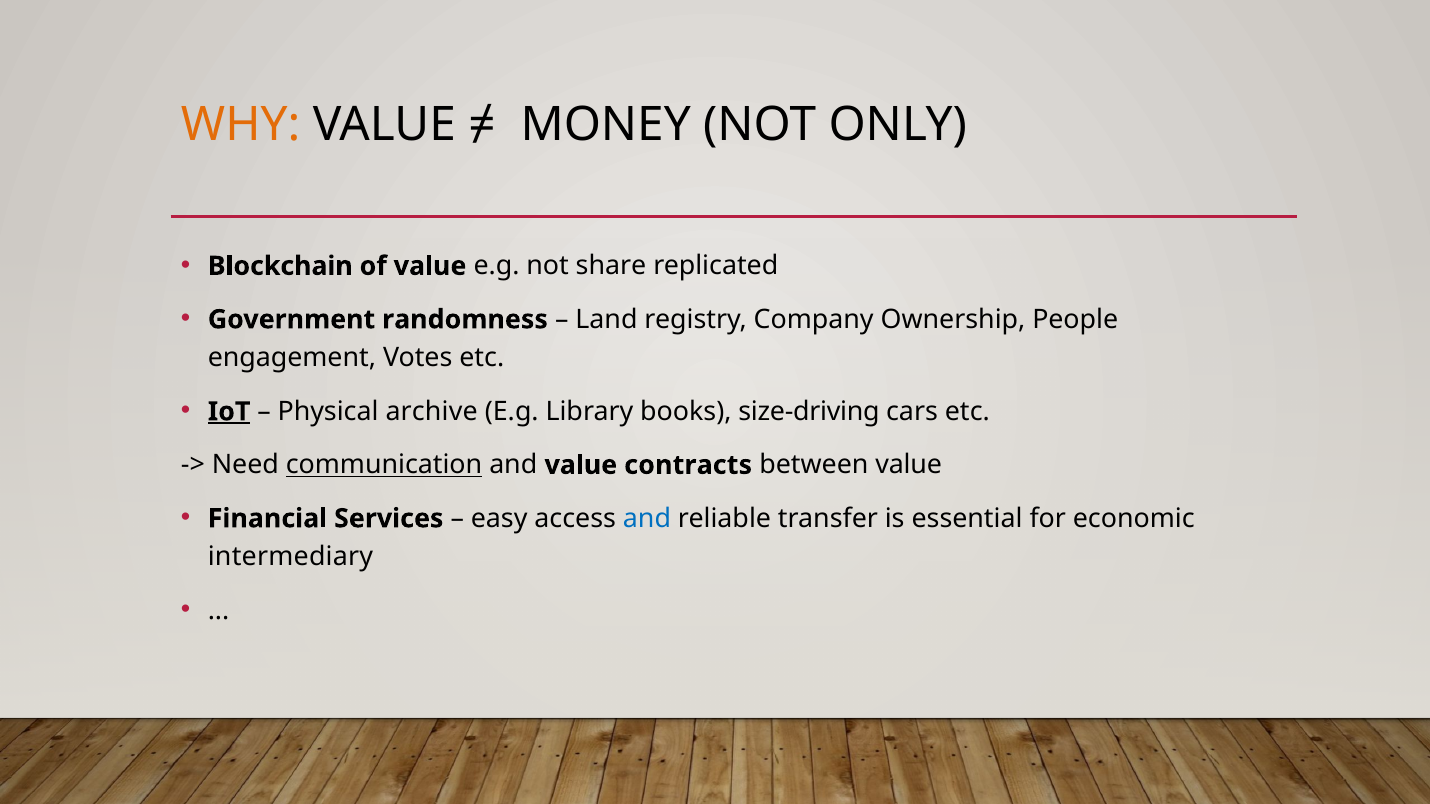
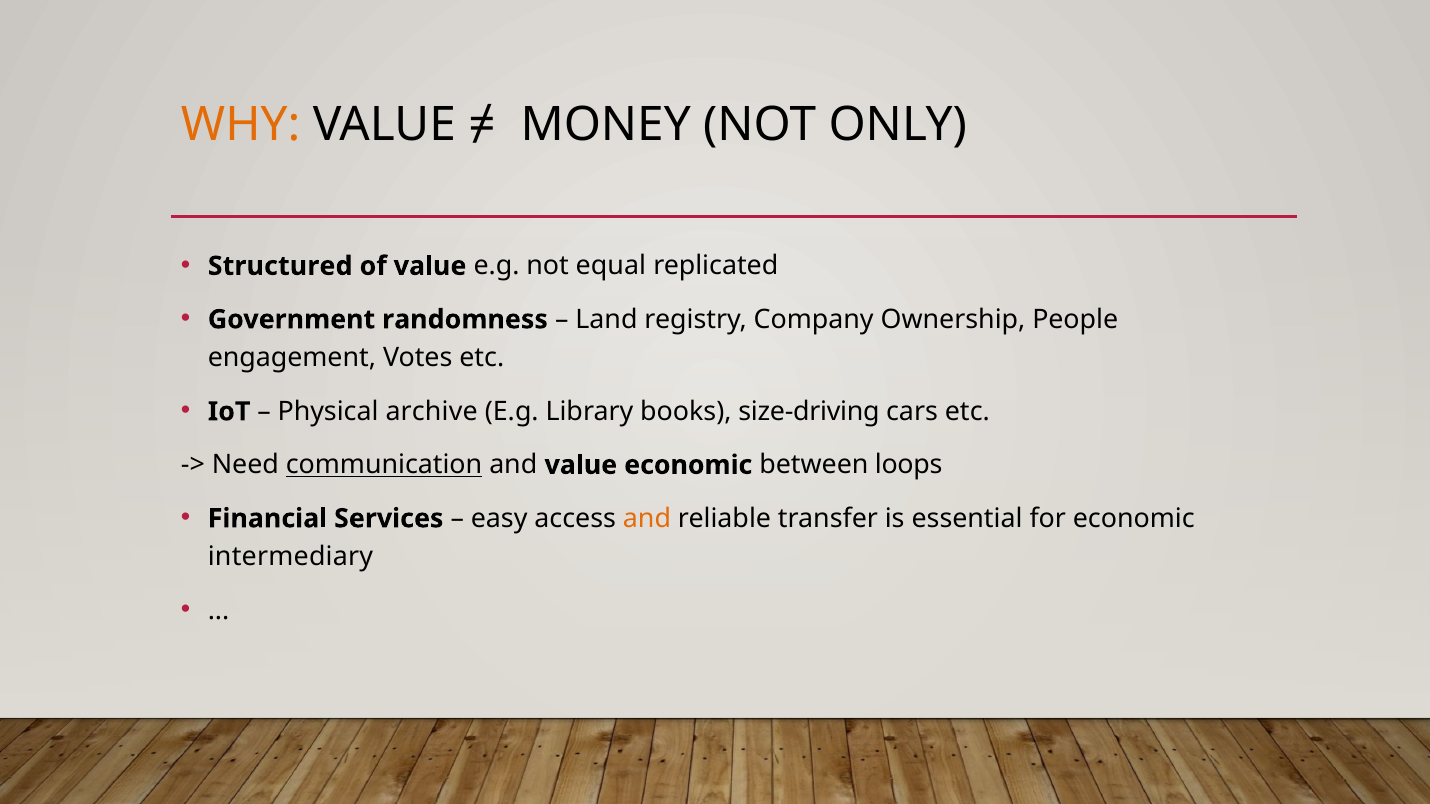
Blockchain: Blockchain -> Structured (280, 266)
share: share -> equal (611, 266)
IoT underline: present -> none (229, 412)
value contracts: contracts -> economic (688, 465)
between value: value -> loops (909, 465)
and colour: blue -> orange (647, 519)
